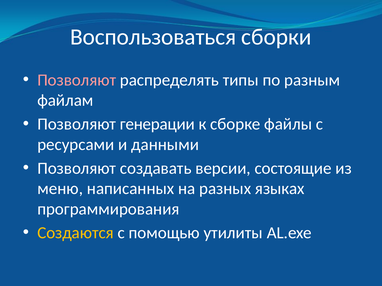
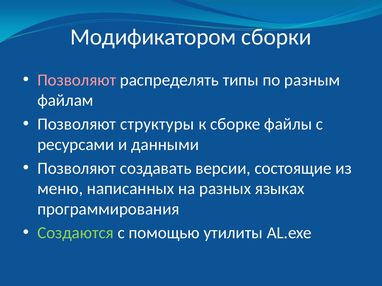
Воспользоваться: Воспользоваться -> Модификатором (153, 37)
генерации: генерации -> структуры (157, 124)
Создаются colour: yellow -> light green (75, 233)
